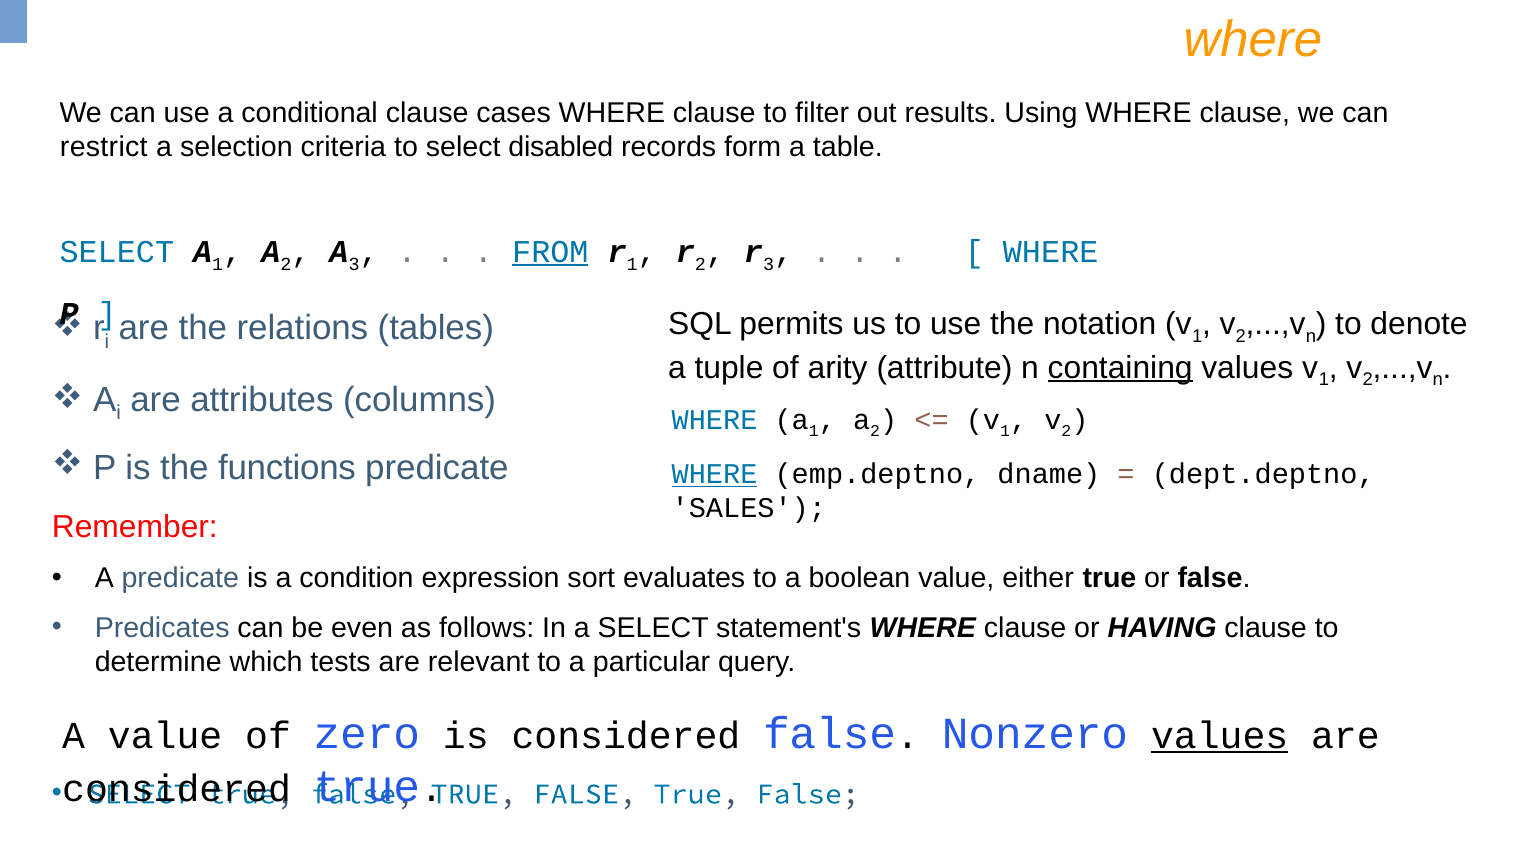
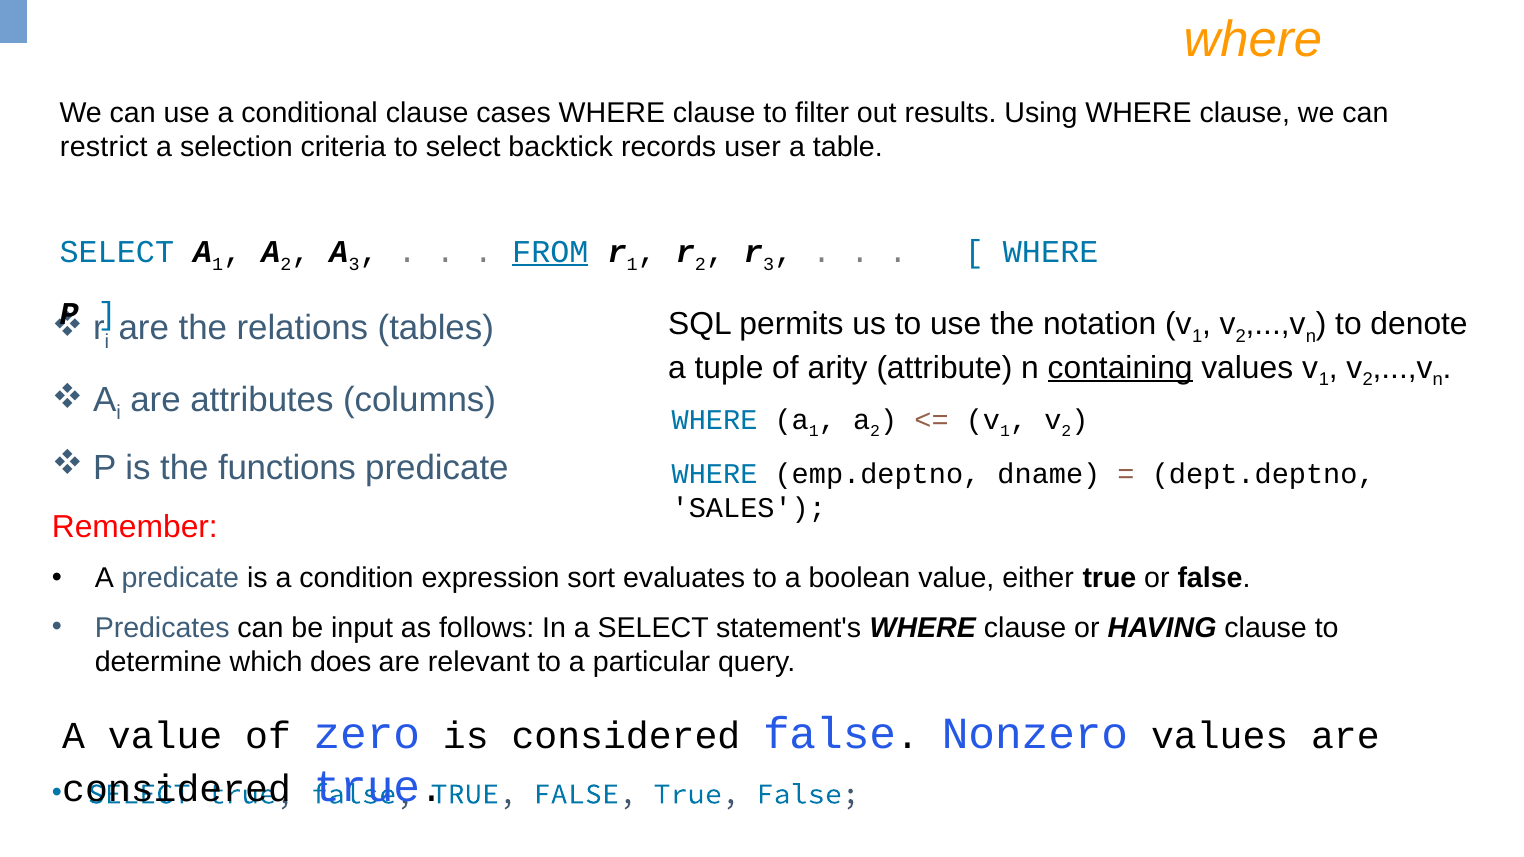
disabled: disabled -> backtick (561, 147)
form: form -> user (753, 147)
WHERE underline: present -> none (715, 474)
even: even -> input (362, 628)
tests: tests -> does (341, 663)
values underline: present -> none (1220, 736)
